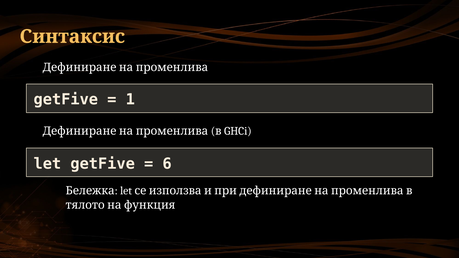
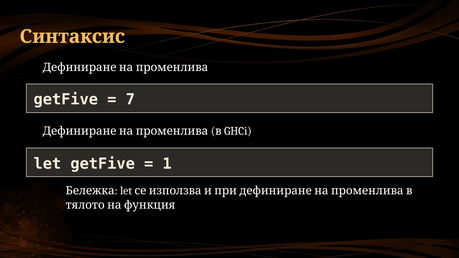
1: 1 -> 7 (130, 100)
6: 6 -> 1 (167, 164)
